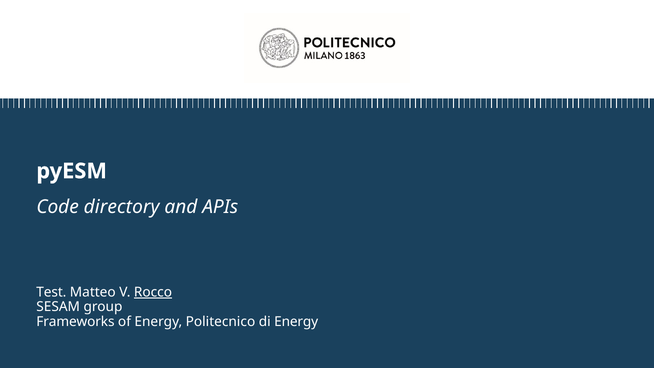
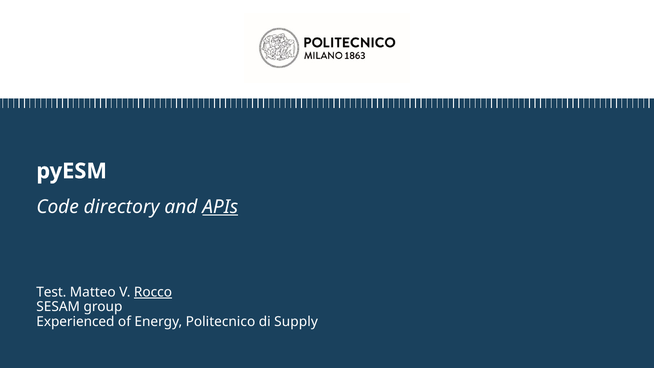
APIs underline: none -> present (220, 207)
Frameworks: Frameworks -> Experienced (75, 321)
di Energy: Energy -> Supply (296, 321)
